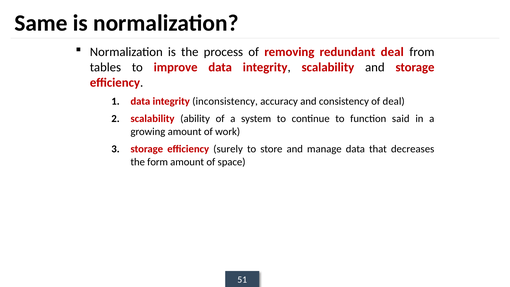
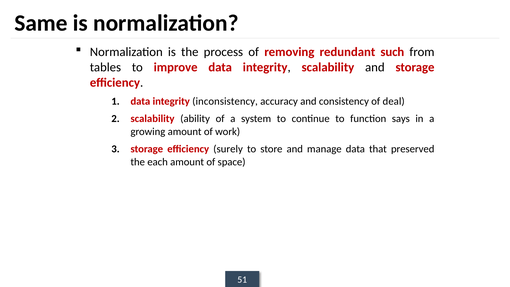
redundant deal: deal -> such (392, 52)
said: said -> says (401, 119)
decreases: decreases -> preserved (413, 149)
form: form -> each (158, 162)
